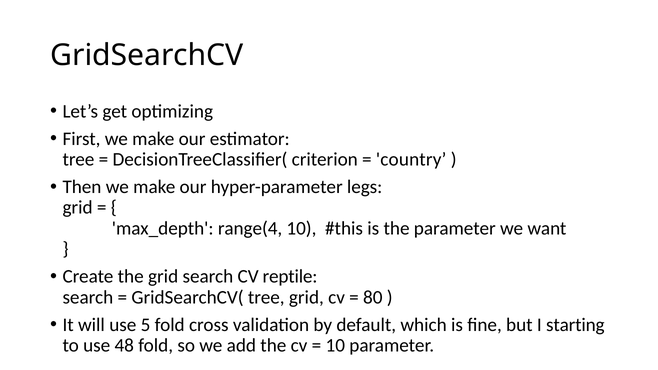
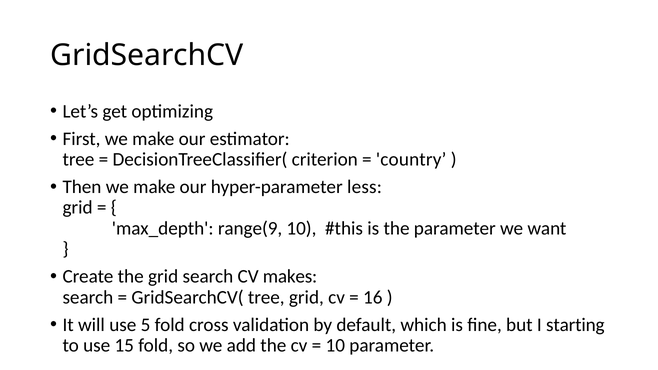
legs: legs -> less (364, 187)
range(4: range(4 -> range(9 (250, 228)
reptile: reptile -> makes (290, 277)
80: 80 -> 16 (373, 297)
48: 48 -> 15 (124, 346)
